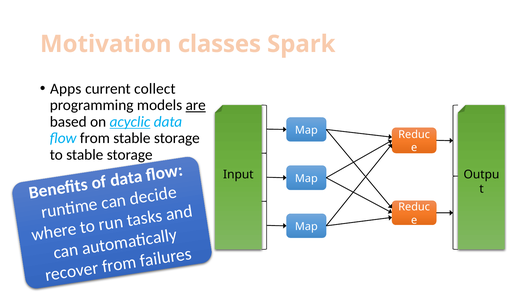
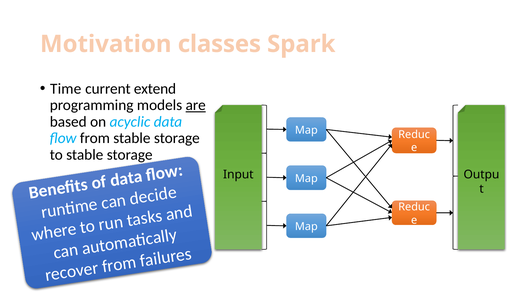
Apps: Apps -> Time (66, 89)
collect: collect -> extend (155, 89)
acyclic underline: present -> none (130, 122)
